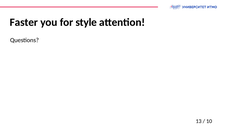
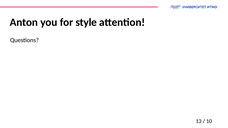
Faster: Faster -> Anton (24, 22)
